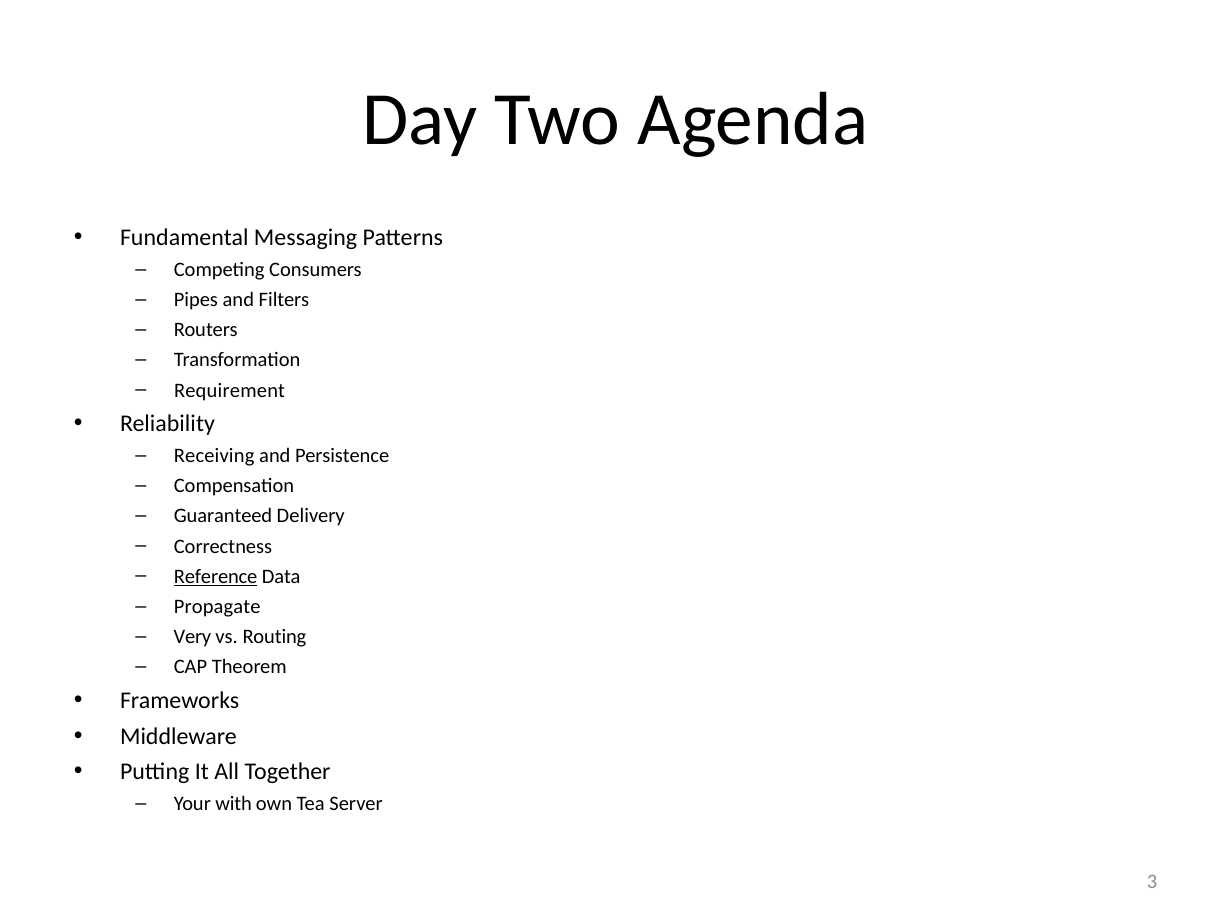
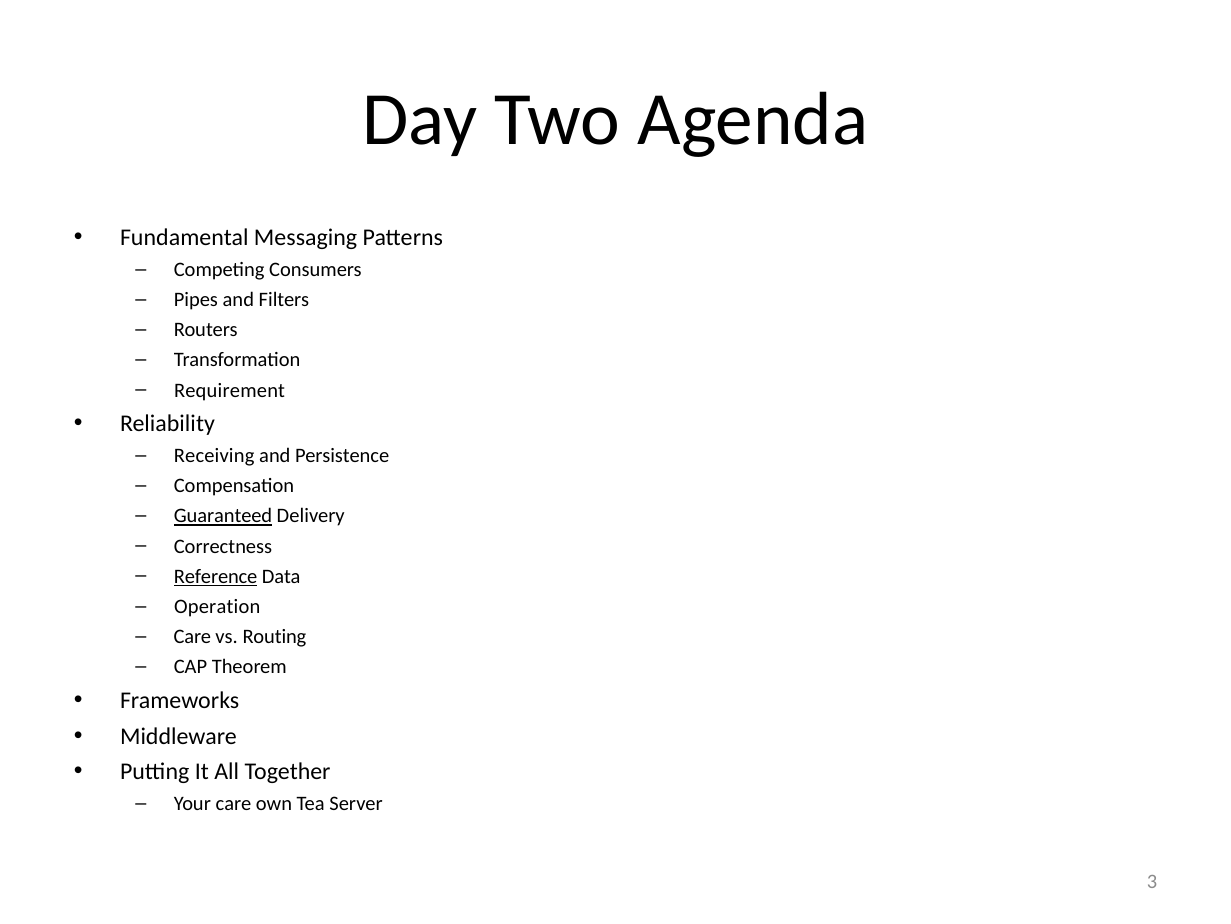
Guaranteed underline: none -> present (223, 516)
Propagate: Propagate -> Operation (217, 606)
Very: Very -> Care (192, 636)
Your with: with -> care (234, 803)
